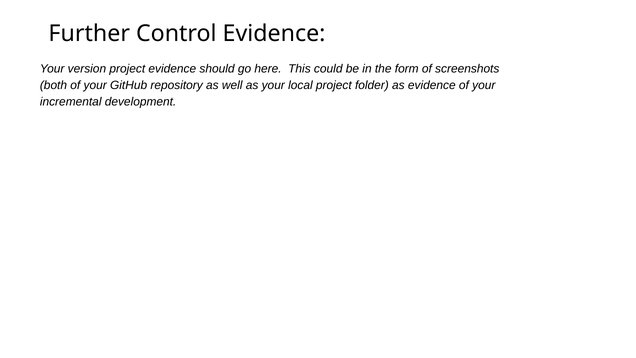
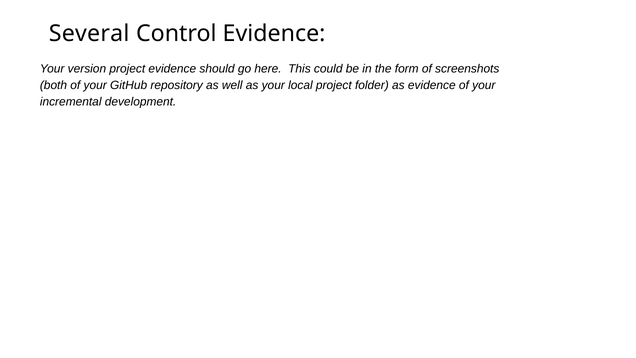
Further: Further -> Several (89, 34)
